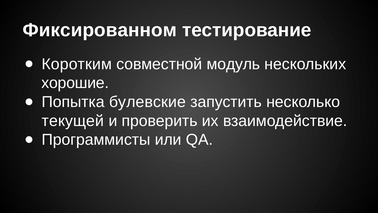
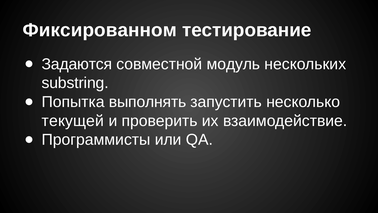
Коротким: Коротким -> Задаются (77, 64)
хорошие: хорошие -> substring (75, 83)
булевские: булевские -> выполнять (148, 102)
